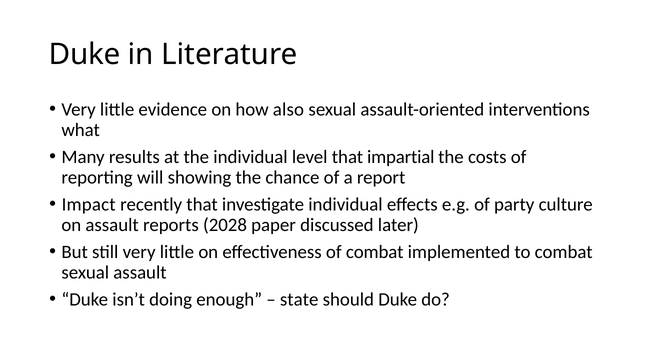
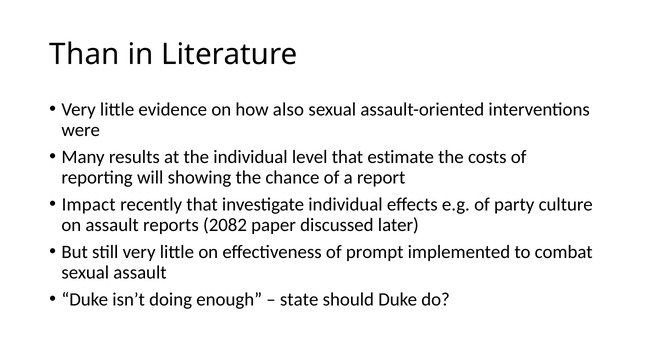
Duke: Duke -> Than (85, 54)
what: what -> were (81, 130)
impartial: impartial -> estimate (401, 157)
2028: 2028 -> 2082 (225, 225)
of combat: combat -> prompt (375, 252)
